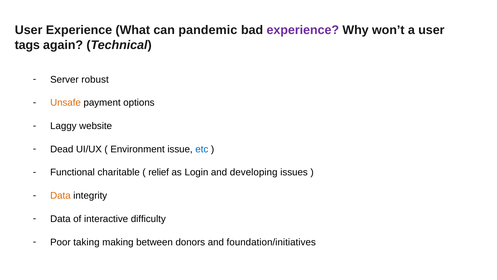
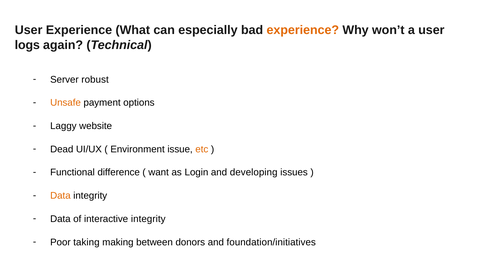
pandemic: pandemic -> especially (208, 30)
experience colour: purple -> orange (303, 30)
tags: tags -> logs (27, 45)
etc colour: blue -> orange (202, 149)
charitable: charitable -> difference (119, 172)
relief: relief -> want (159, 172)
interactive difficulty: difficulty -> integrity (148, 219)
